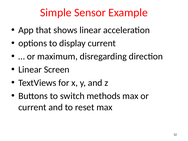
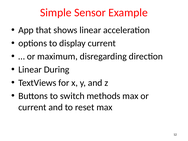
Screen: Screen -> During (57, 70)
